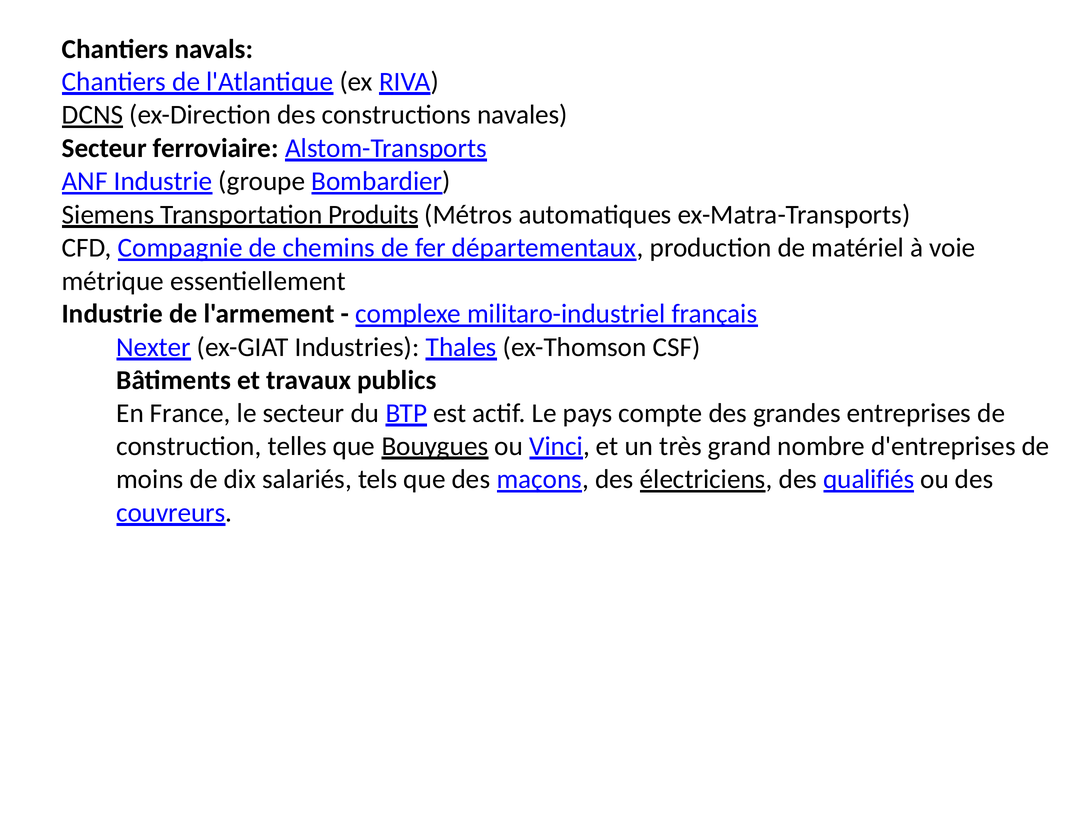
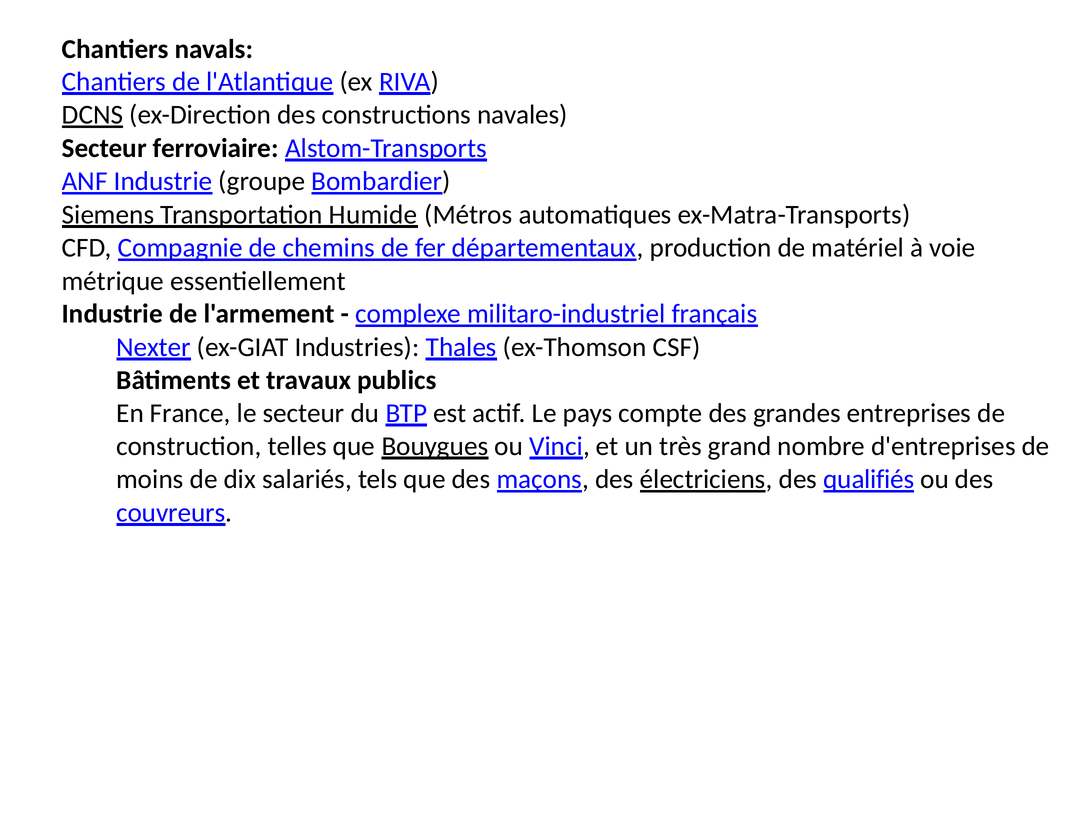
Produits: Produits -> Humide (373, 215)
